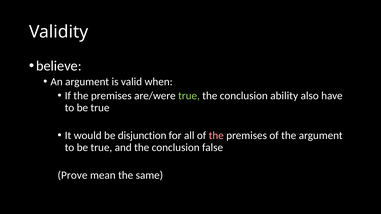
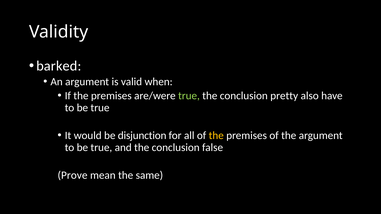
believe: believe -> barked (59, 66)
ability: ability -> pretty (284, 96)
the colour: pink -> yellow (216, 136)
